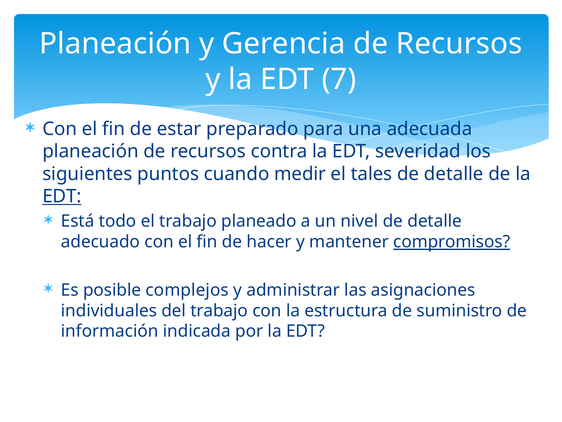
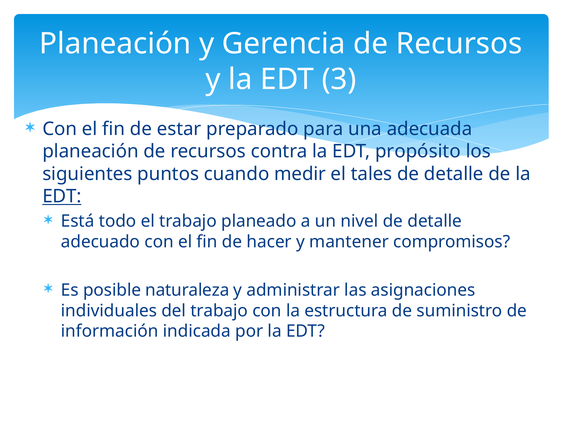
7: 7 -> 3 (339, 79)
severidad: severidad -> propósito (418, 151)
compromisos underline: present -> none (452, 242)
complejos: complejos -> naturaleza (187, 290)
